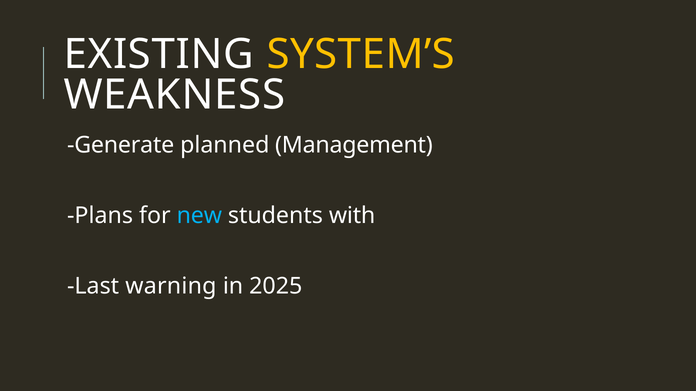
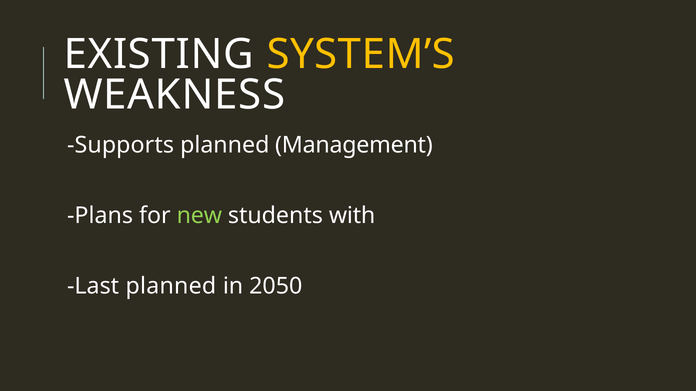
Generate: Generate -> Supports (121, 146)
new colour: light blue -> light green (199, 216)
Last warning: warning -> planned (171, 286)
2025: 2025 -> 2050 (276, 286)
